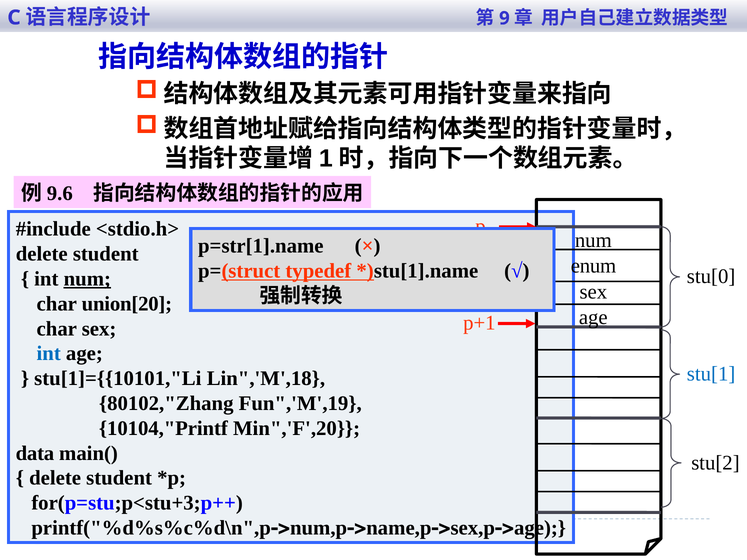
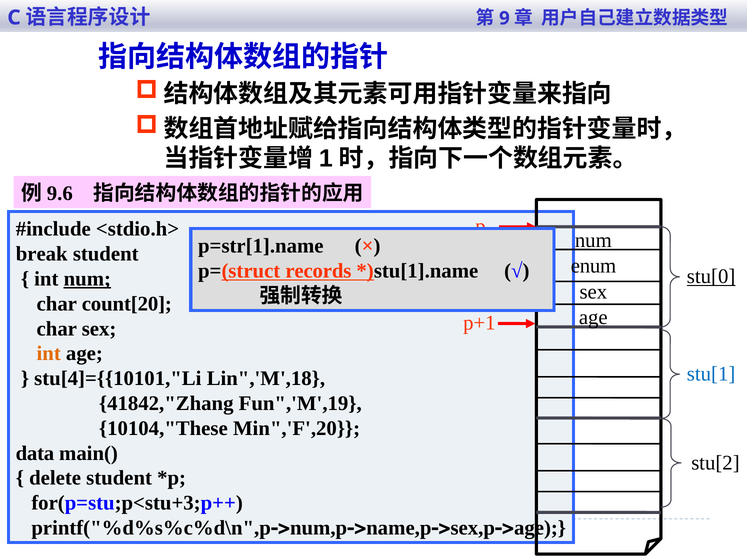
delete: delete -> break (42, 254)
typedef: typedef -> records (318, 271)
stu[0 underline: none -> present (711, 277)
union[20: union[20 -> count[20 (127, 304)
int colour: blue -> orange (49, 354)
stu[1]={{10101,"Li: stu[1]={{10101,"Li -> stu[4]={{10101,"Li (118, 379)
80102,"Zhang: 80102,"Zhang -> 41842,"Zhang (166, 404)
10104,"Printf: 10104,"Printf -> 10104,"These (163, 428)
